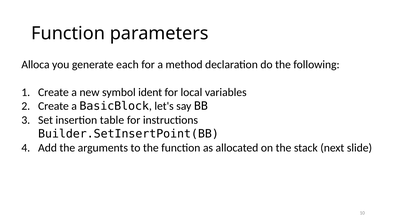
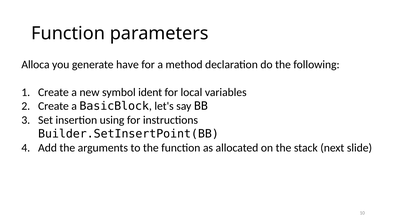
each: each -> have (127, 64)
table: table -> using (112, 120)
